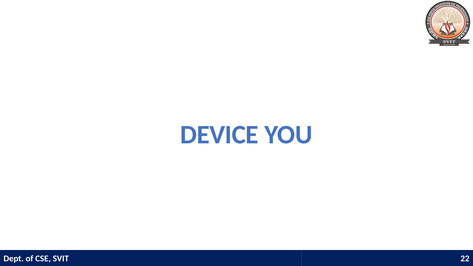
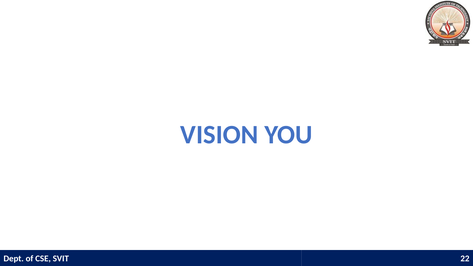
DEVICE: DEVICE -> VISION (219, 135)
